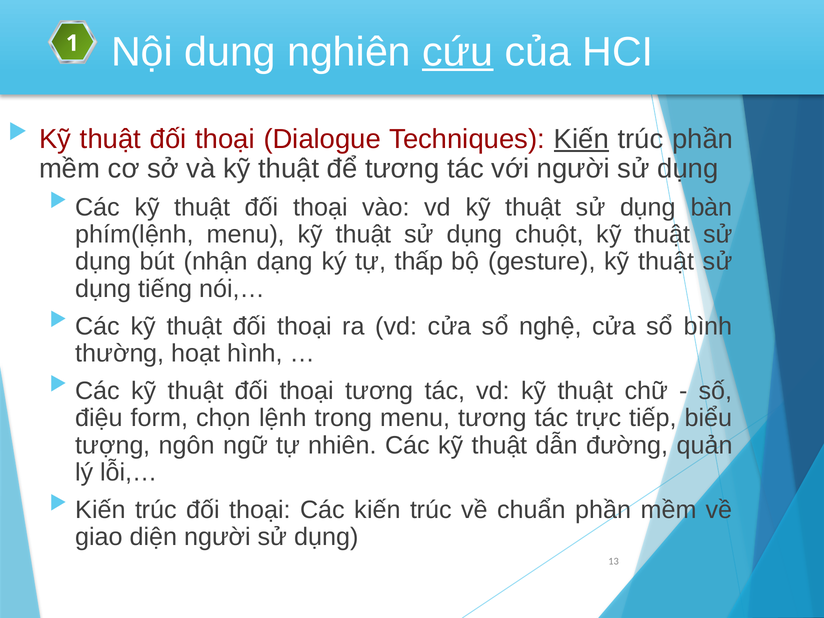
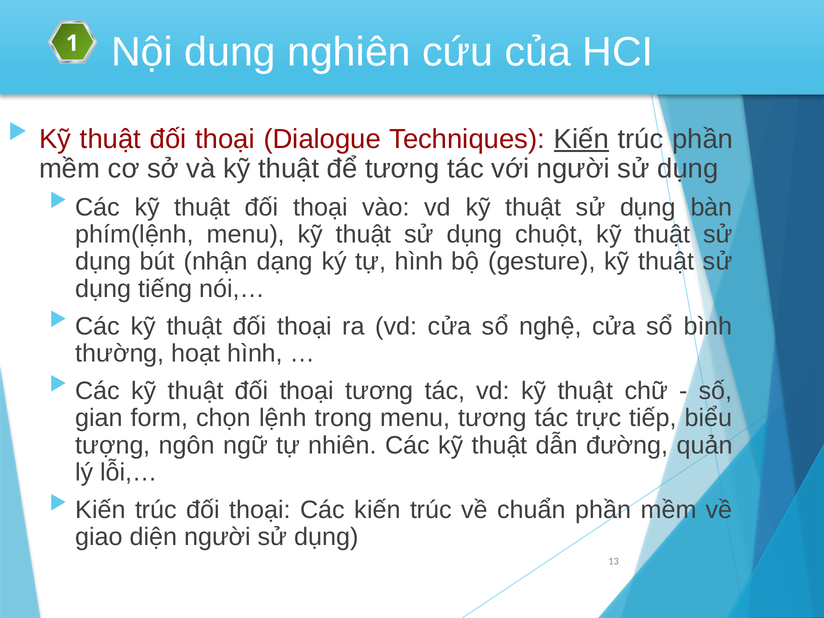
cứu underline: present -> none (458, 52)
tự thấp: thấp -> hình (419, 262)
điệu: điệu -> gian (99, 418)
